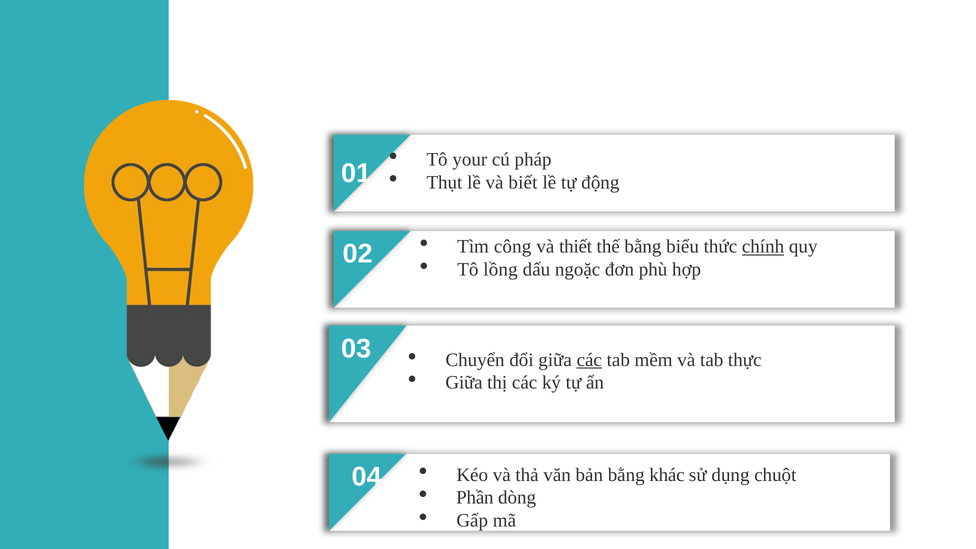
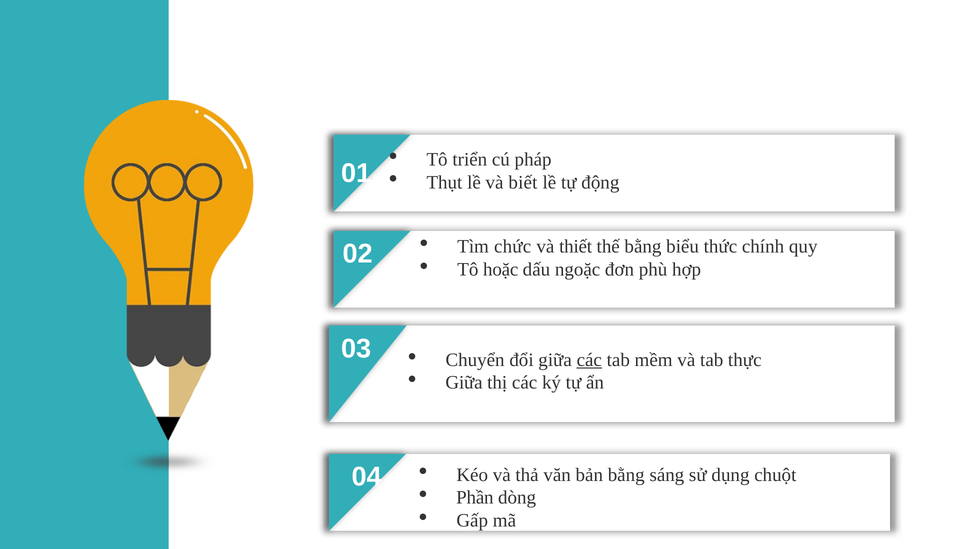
your: your -> triển (470, 160)
công: công -> chức (513, 247)
chính underline: present -> none (763, 247)
lồng: lồng -> hoặc (501, 270)
khác: khác -> sáng (667, 475)
